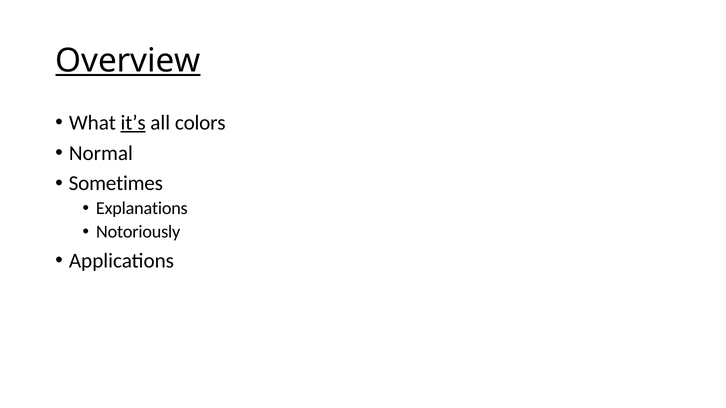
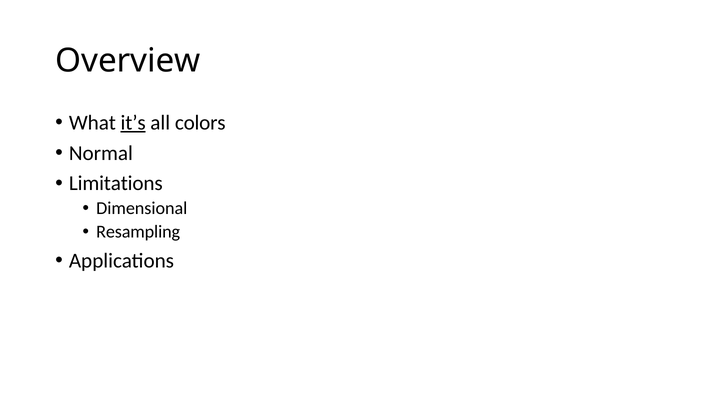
Overview underline: present -> none (128, 61)
Sometimes: Sometimes -> Limitations (116, 184)
Explanations: Explanations -> Dimensional (142, 209)
Notoriously: Notoriously -> Resampling (138, 232)
